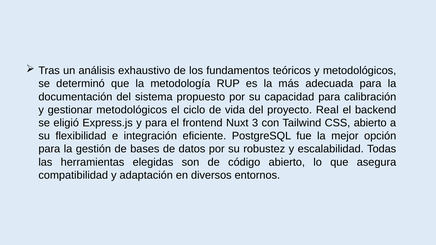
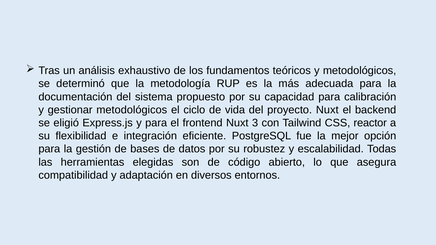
proyecto Real: Real -> Nuxt (327, 110)
CSS abierto: abierto -> reactor (370, 123)
